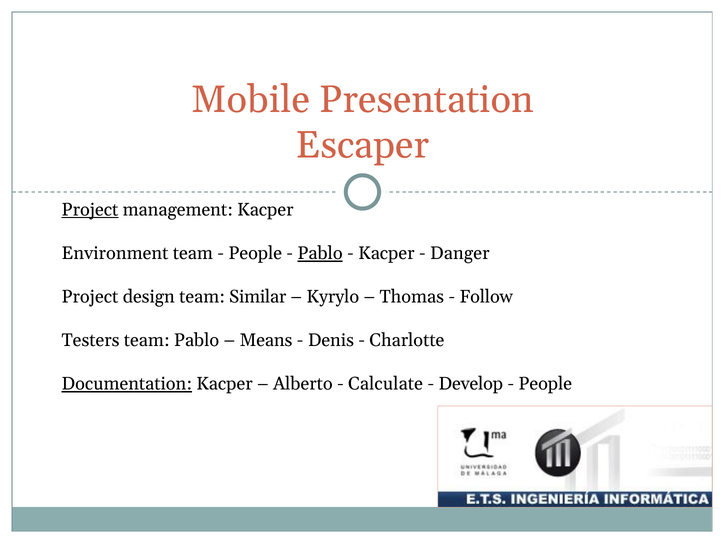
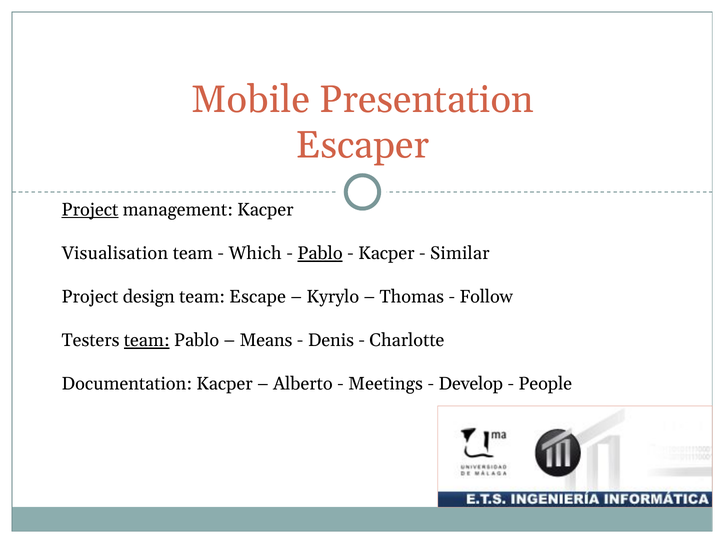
Environment: Environment -> Visualisation (115, 253)
People: People -> Which (255, 253)
Danger: Danger -> Similar (460, 253)
Similar: Similar -> Escape (258, 297)
team underline: none -> present (147, 340)
Documentation underline: present -> none (127, 384)
Calculate: Calculate -> Meetings (386, 384)
